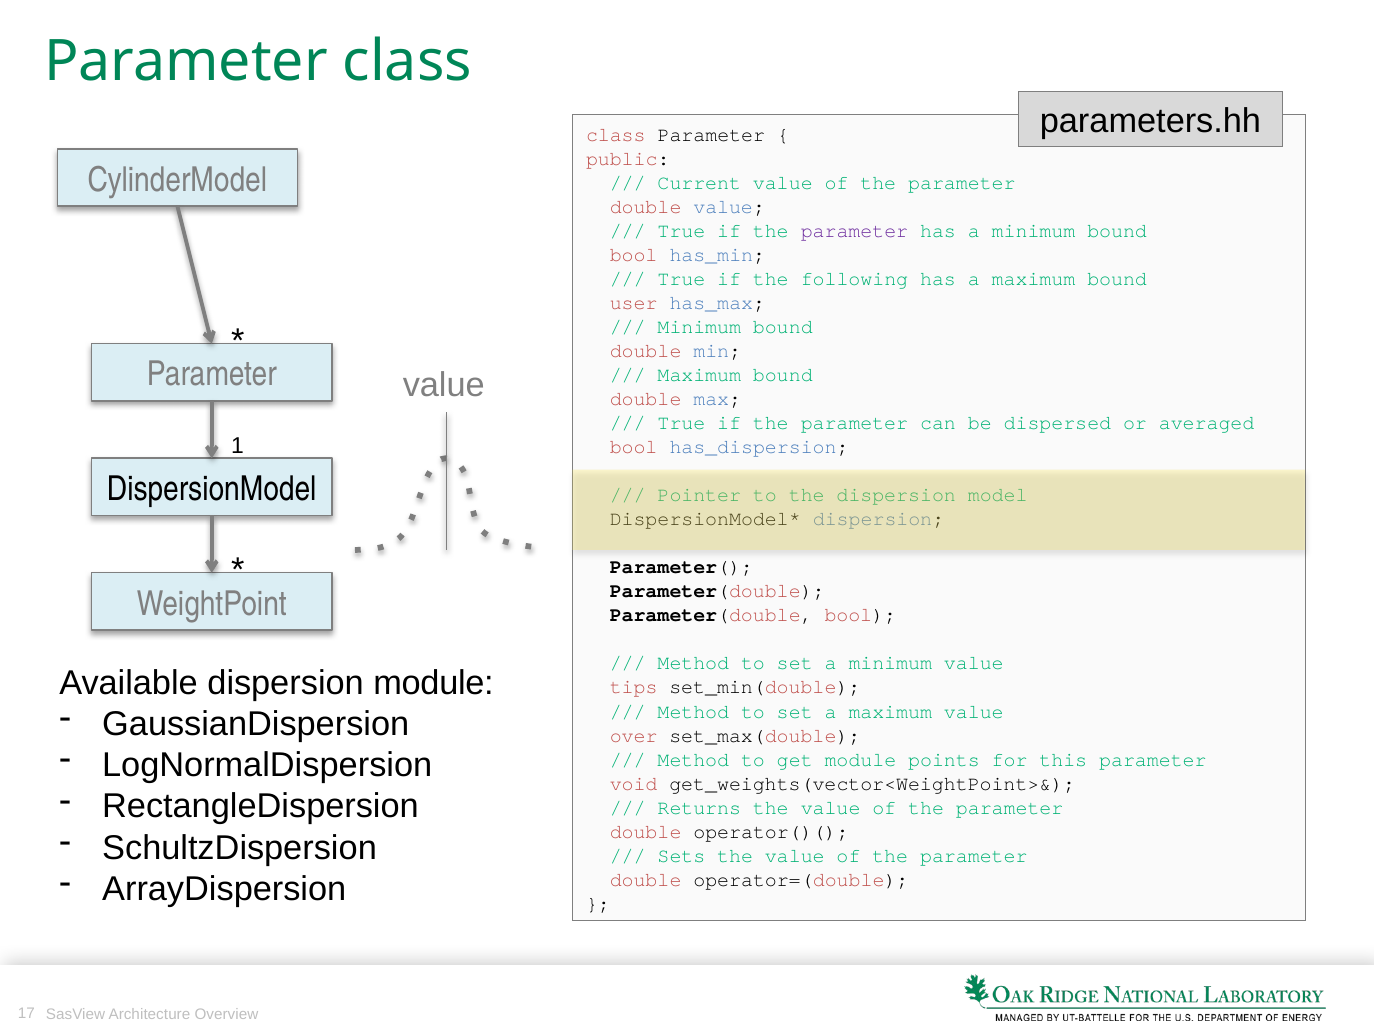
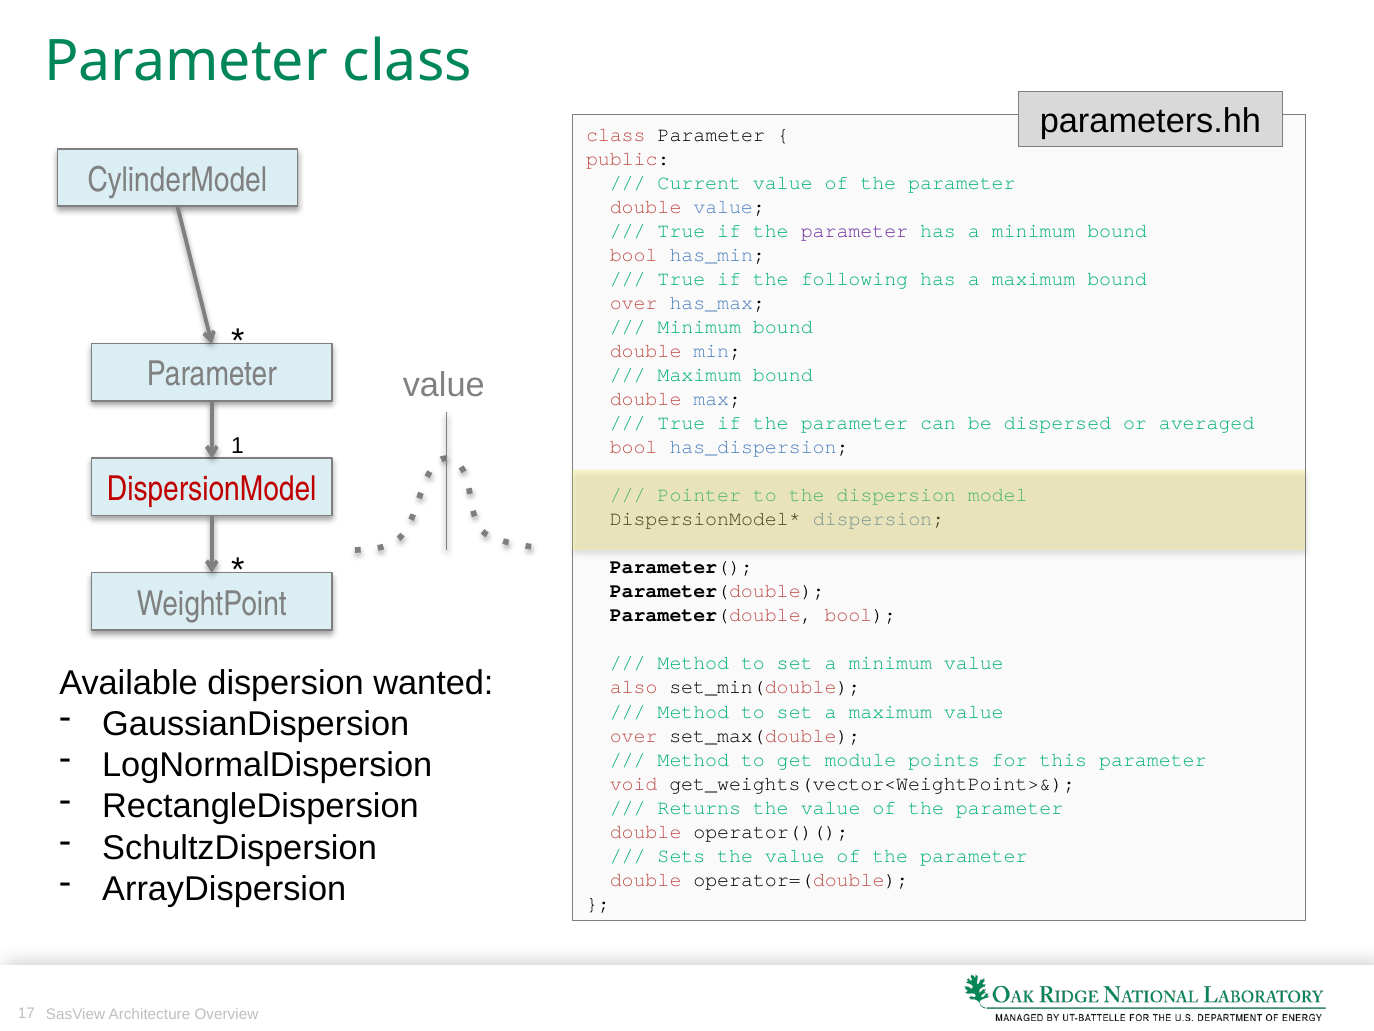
user: user -> over (634, 303)
DispersionModel colour: black -> red (212, 489)
dispersion module: module -> wanted (433, 682)
tips: tips -> also (634, 687)
